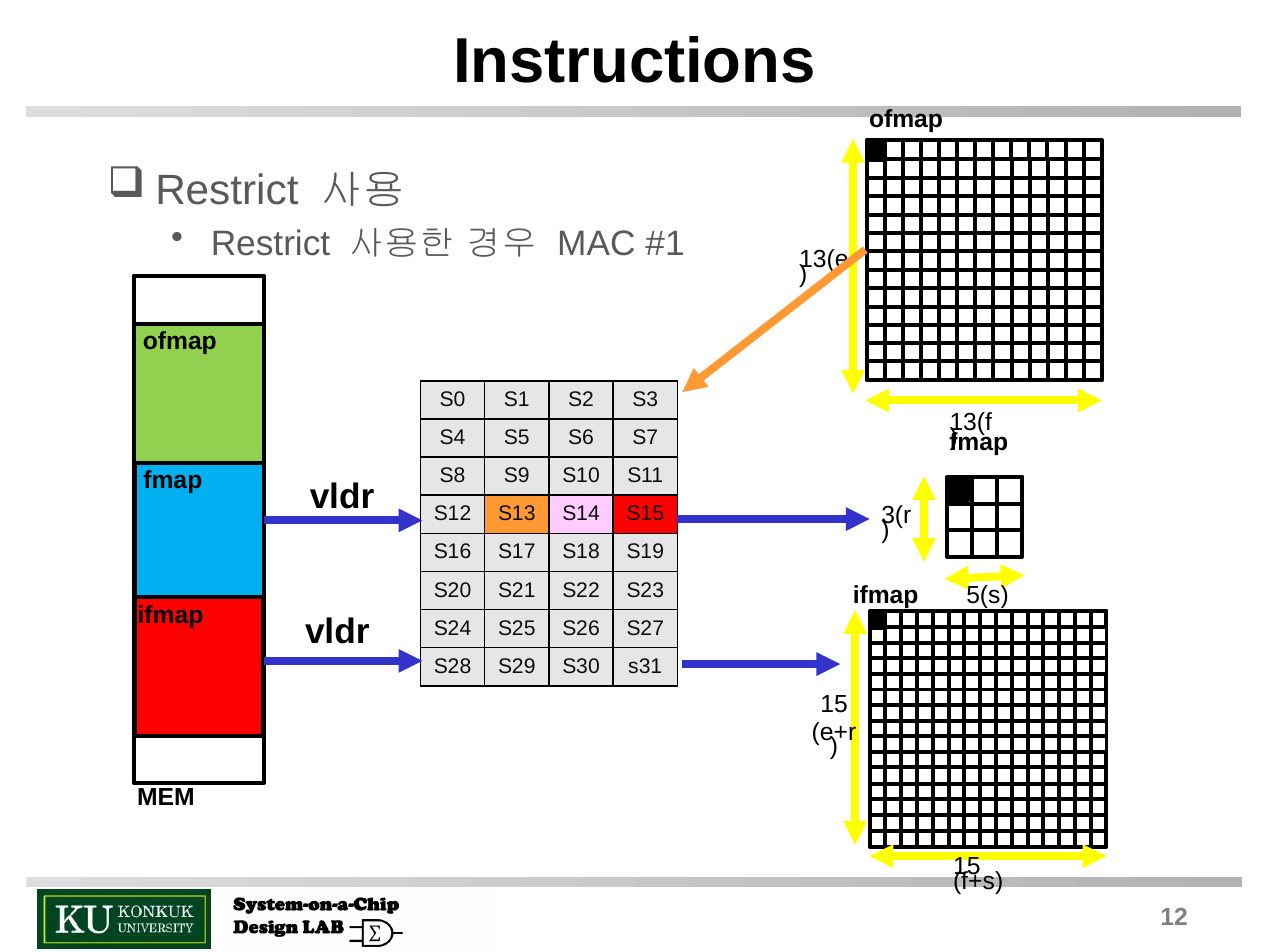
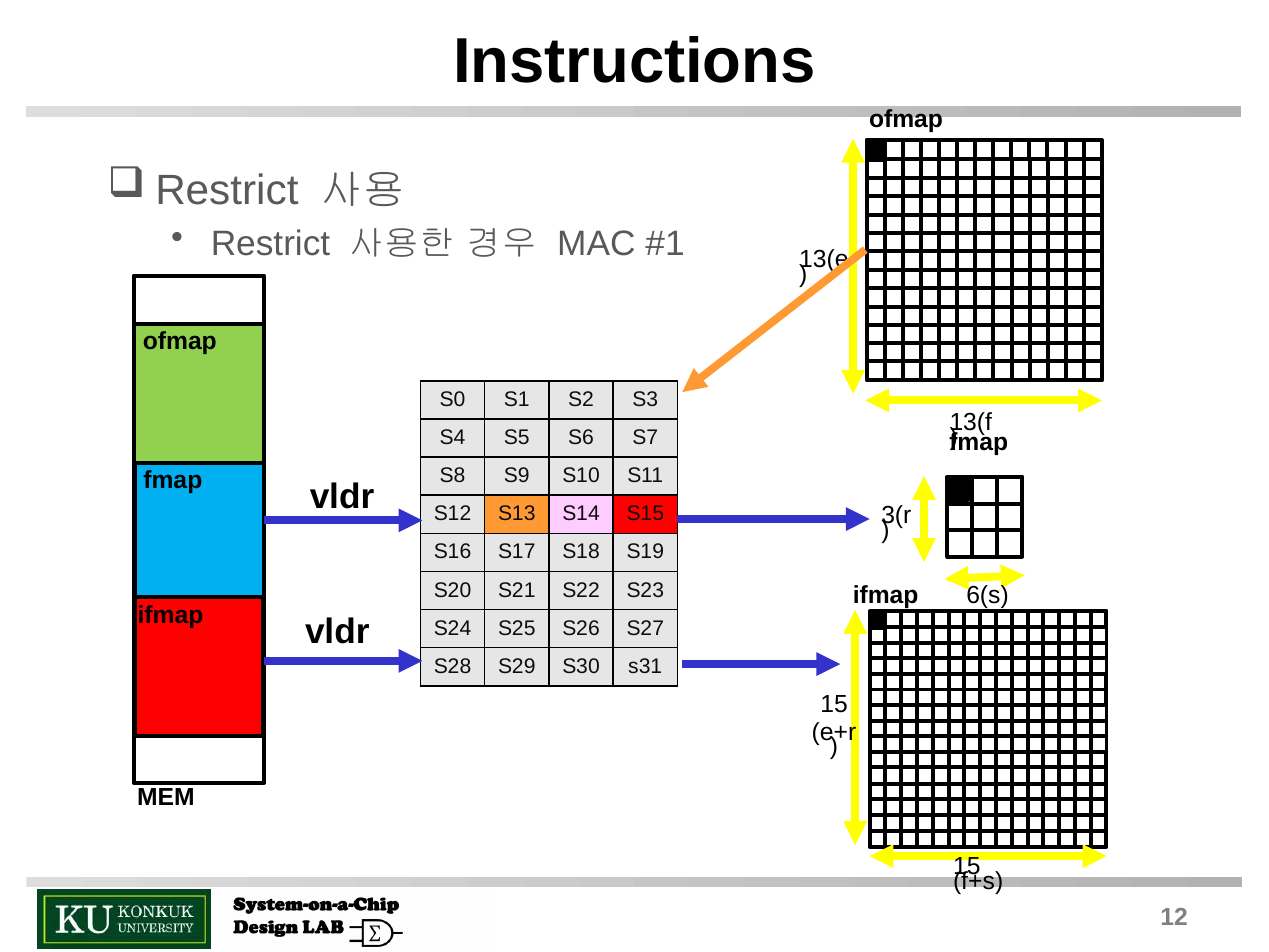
5(s: 5(s -> 6(s (988, 595)
